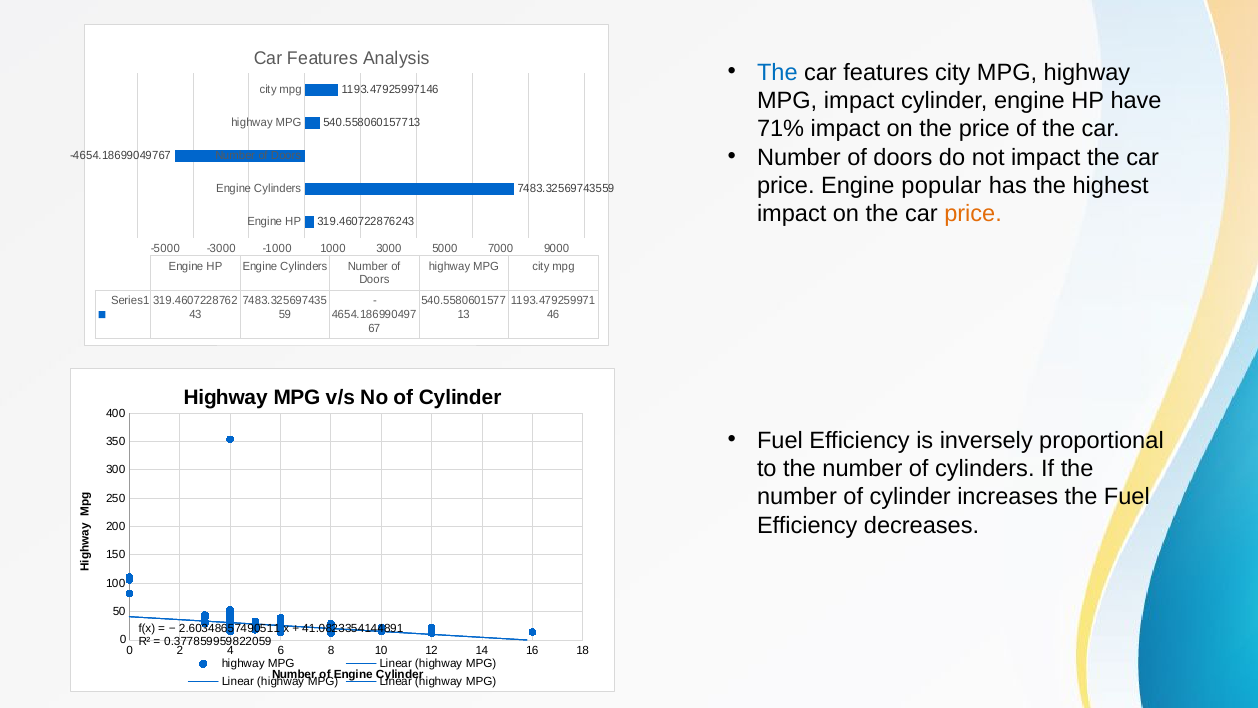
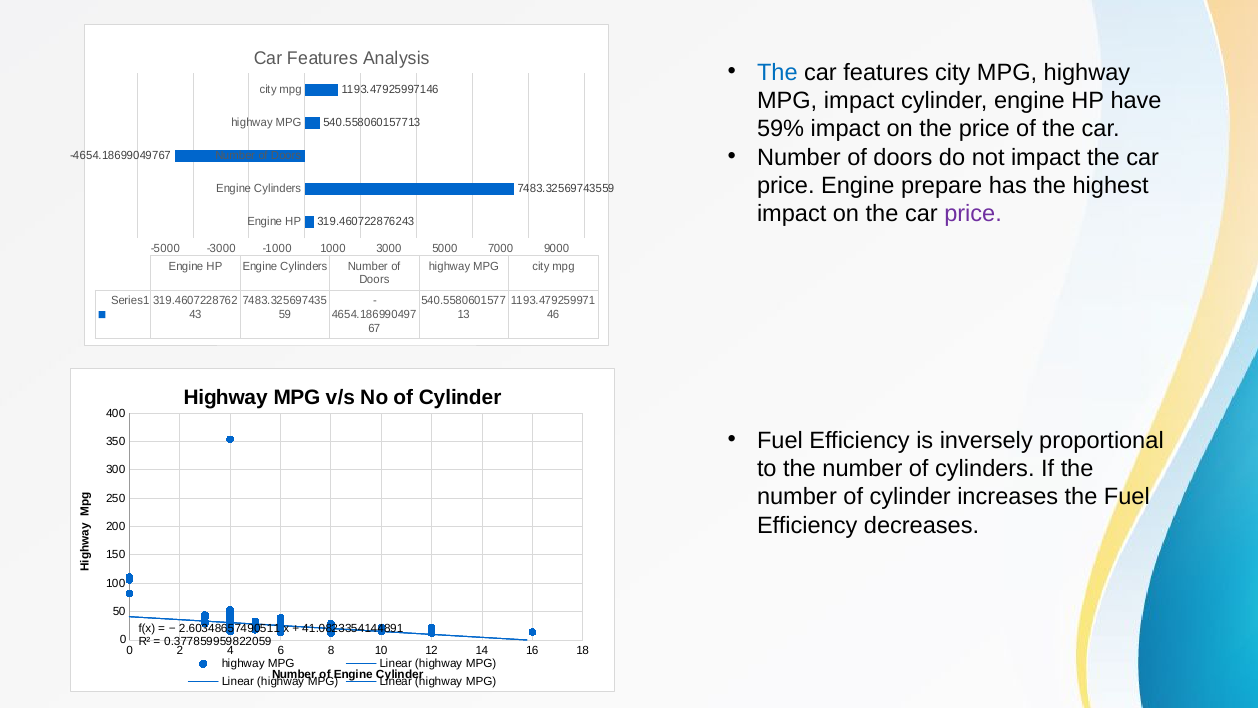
71%: 71% -> 59% (781, 129)
popular: popular -> prepare (942, 185)
price colour: orange -> purple (973, 214)
